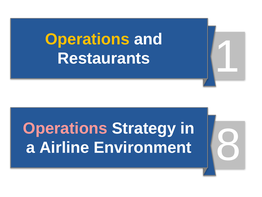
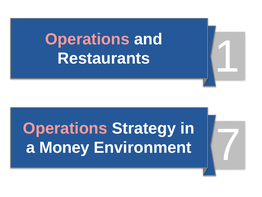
Operations colour: yellow -> pink (87, 39)
Airline: Airline -> Money (64, 147)
8: 8 -> 7 (228, 145)
